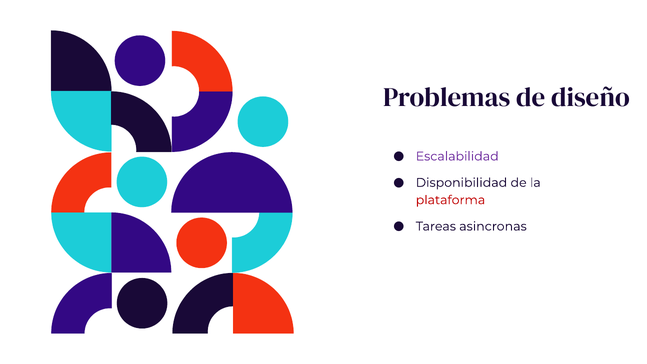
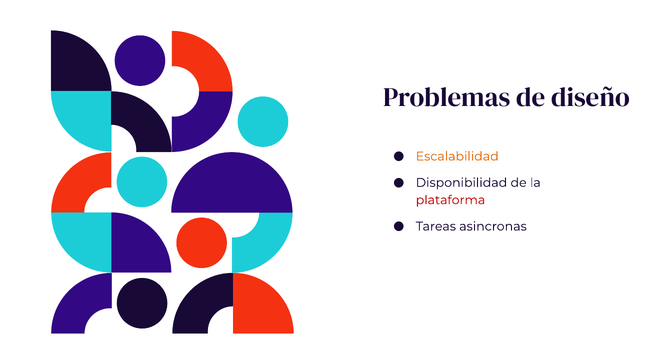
Escalabilidad colour: purple -> orange (457, 156)
